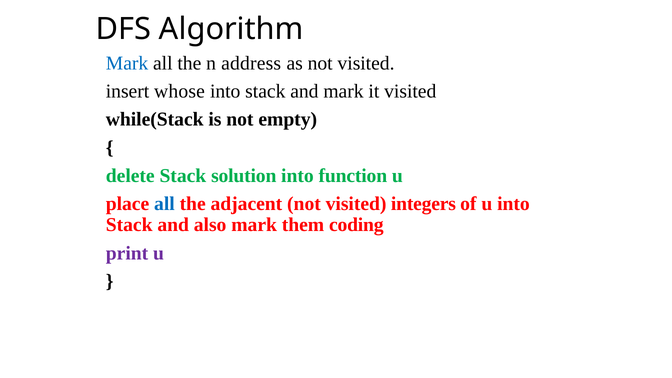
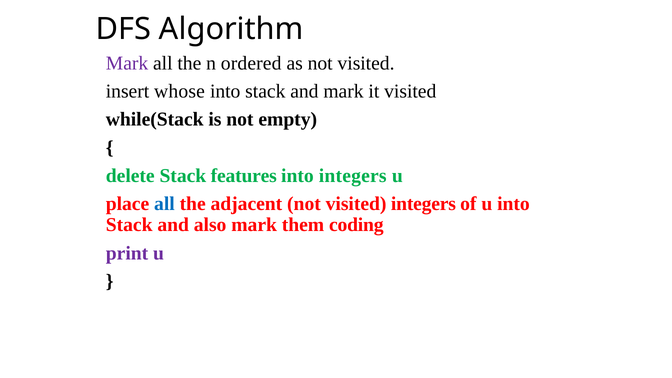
Mark colour: blue -> purple (127, 63)
address: address -> ordered (251, 63)
solution: solution -> features (244, 176)
into function: function -> integers (353, 176)
